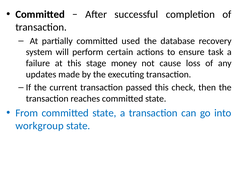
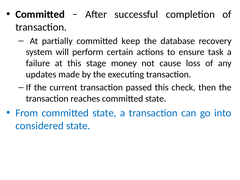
used: used -> keep (131, 41)
workgroup: workgroup -> considered (40, 126)
